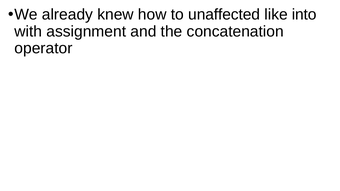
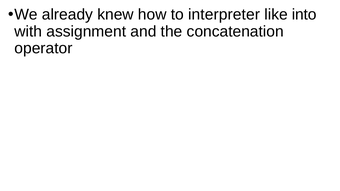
unaffected: unaffected -> interpreter (224, 15)
